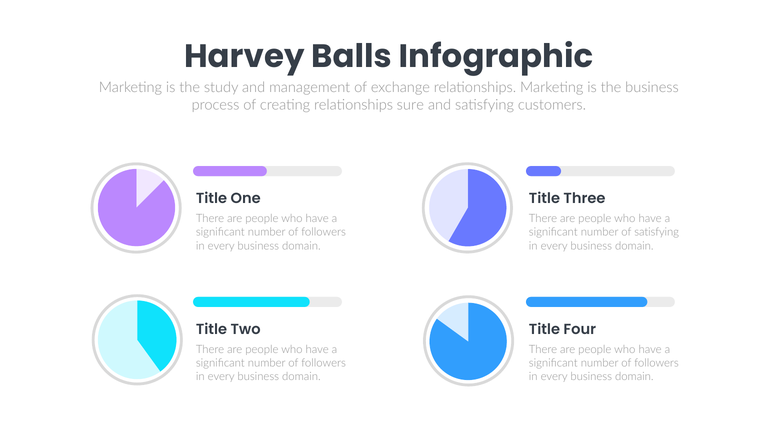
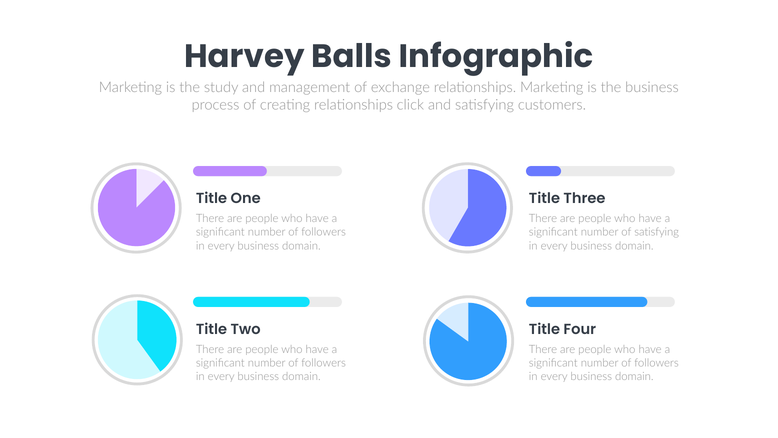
sure: sure -> click (410, 105)
